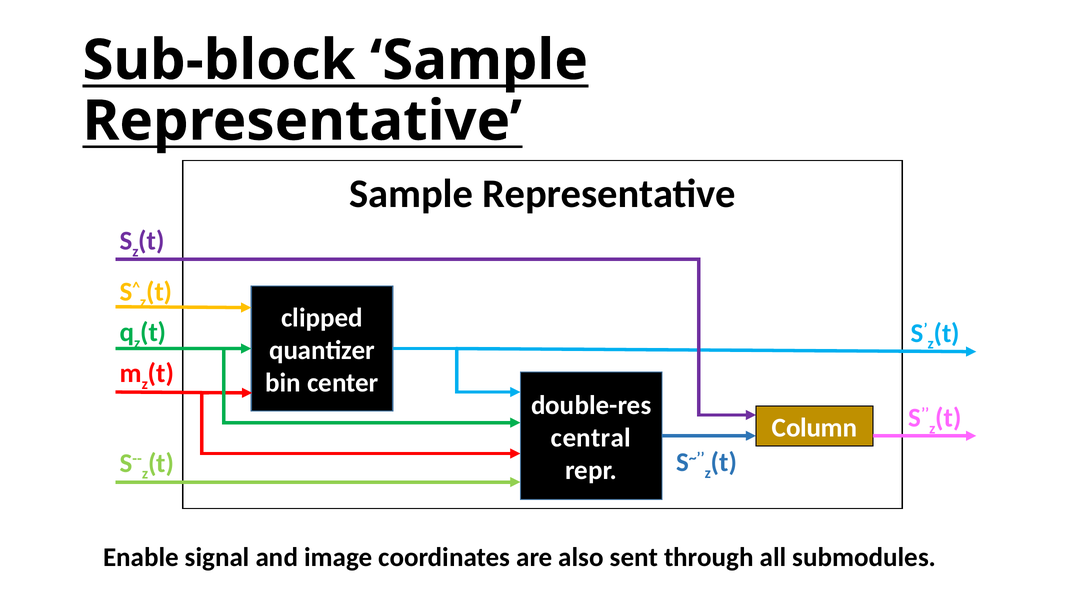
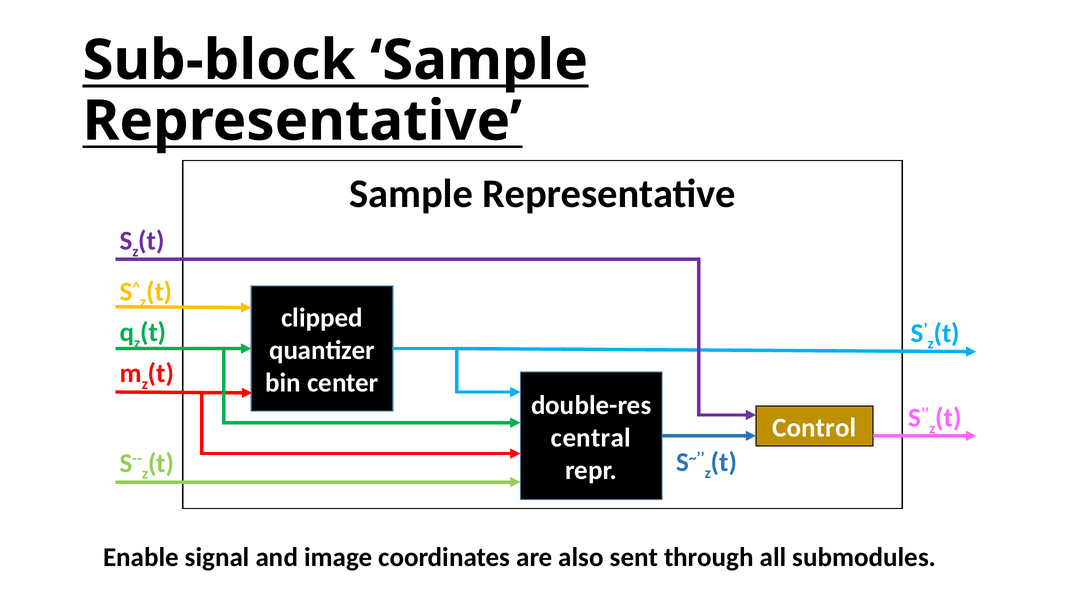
Column: Column -> Control (814, 428)
